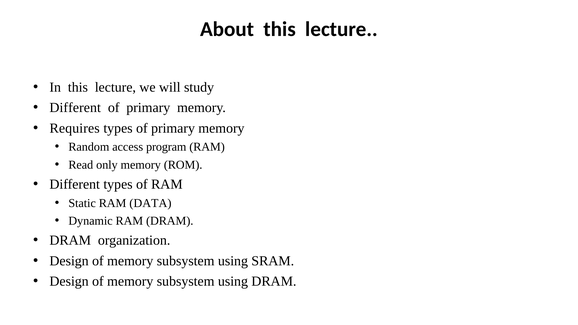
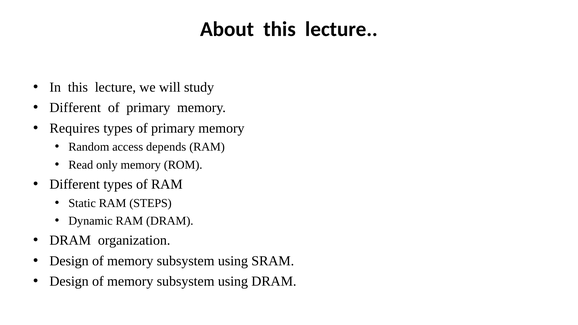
program: program -> depends (166, 147)
DATA: DATA -> STEPS (151, 203)
